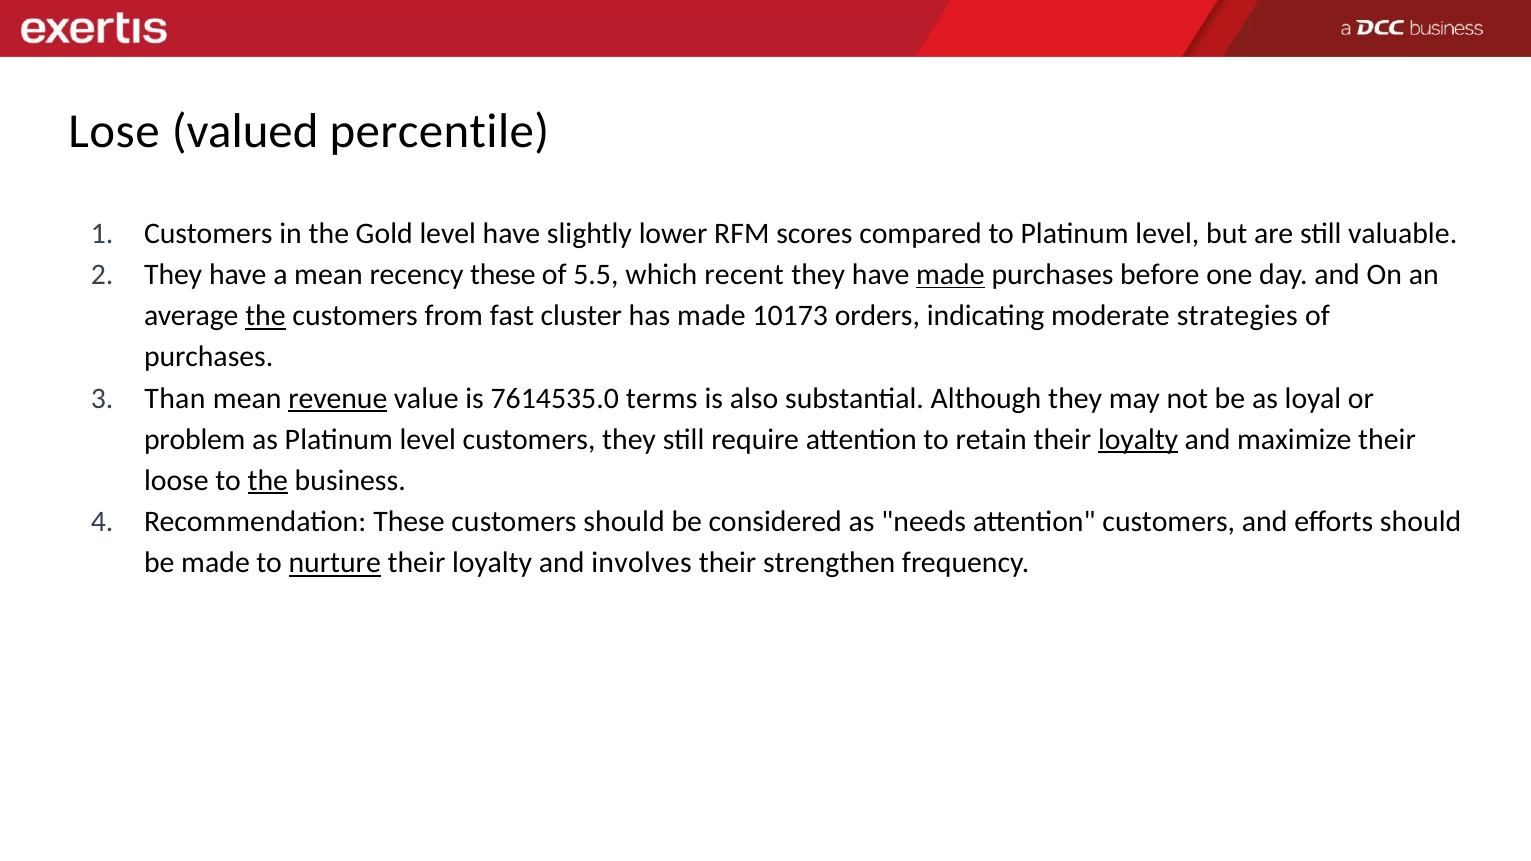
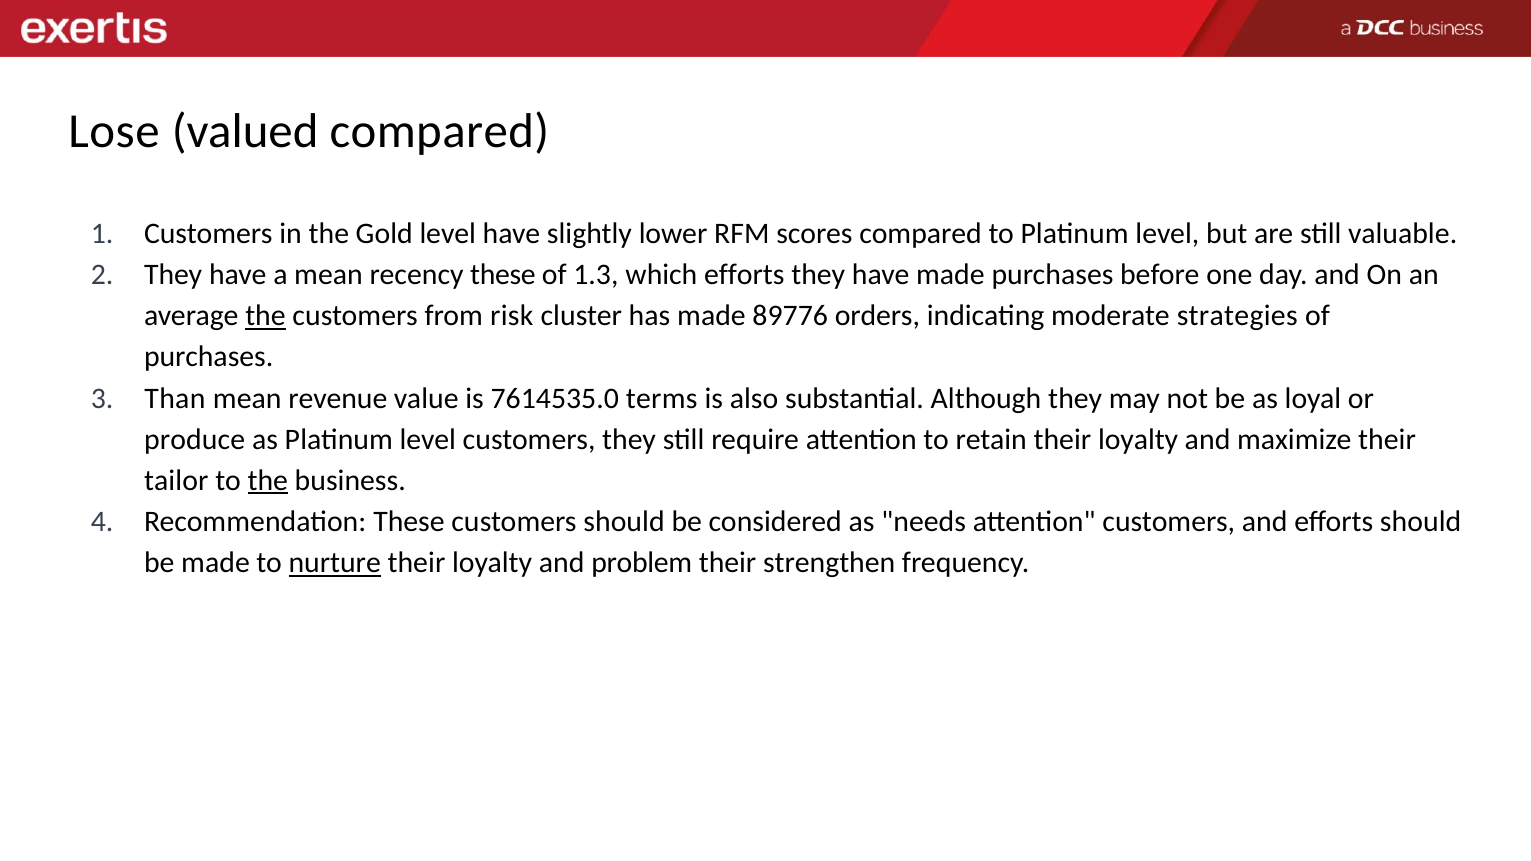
valued percentile: percentile -> compared (439, 131)
5.5: 5.5 -> 1.3 (596, 275)
which recent: recent -> efforts (744, 275)
made underline: present -> none (950, 275)
fast: fast -> risk (512, 316)
10173: 10173 -> 89776 (790, 316)
revenue underline: present -> none (338, 398)
problem: problem -> produce (195, 439)
loyalty underline: present -> none (1138, 439)
loose: loose -> tailor (176, 481)
involves: involves -> problem (642, 563)
